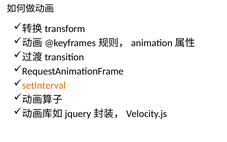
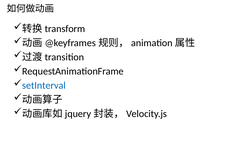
setInterval colour: orange -> blue (44, 85)
